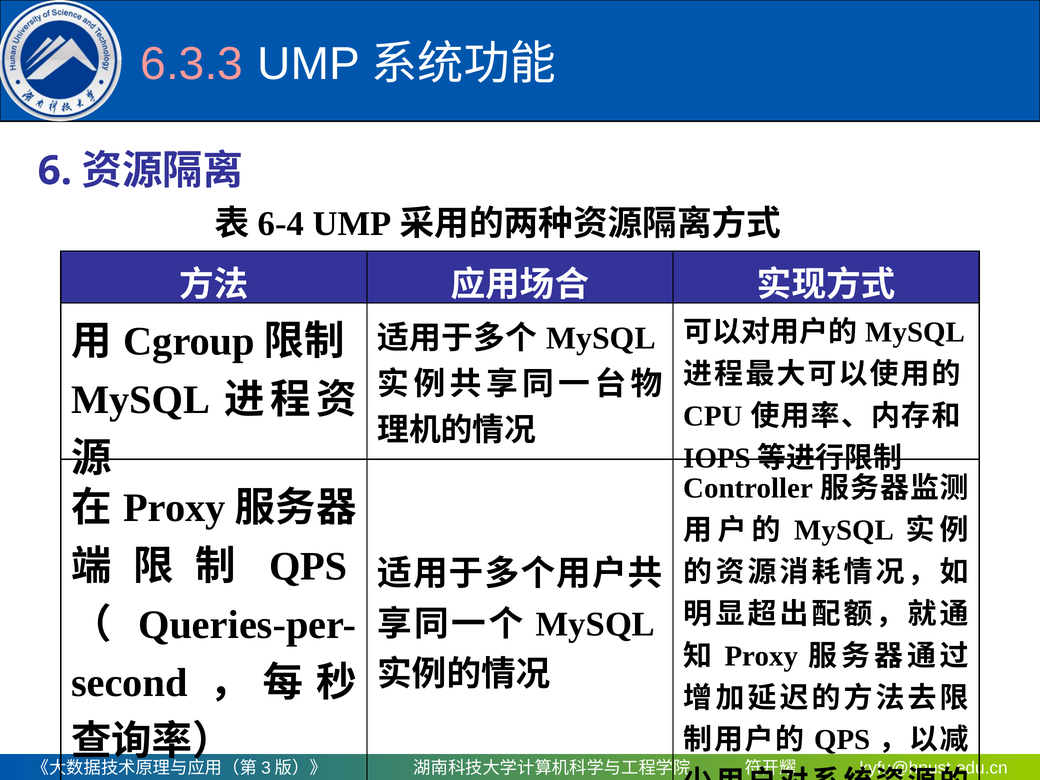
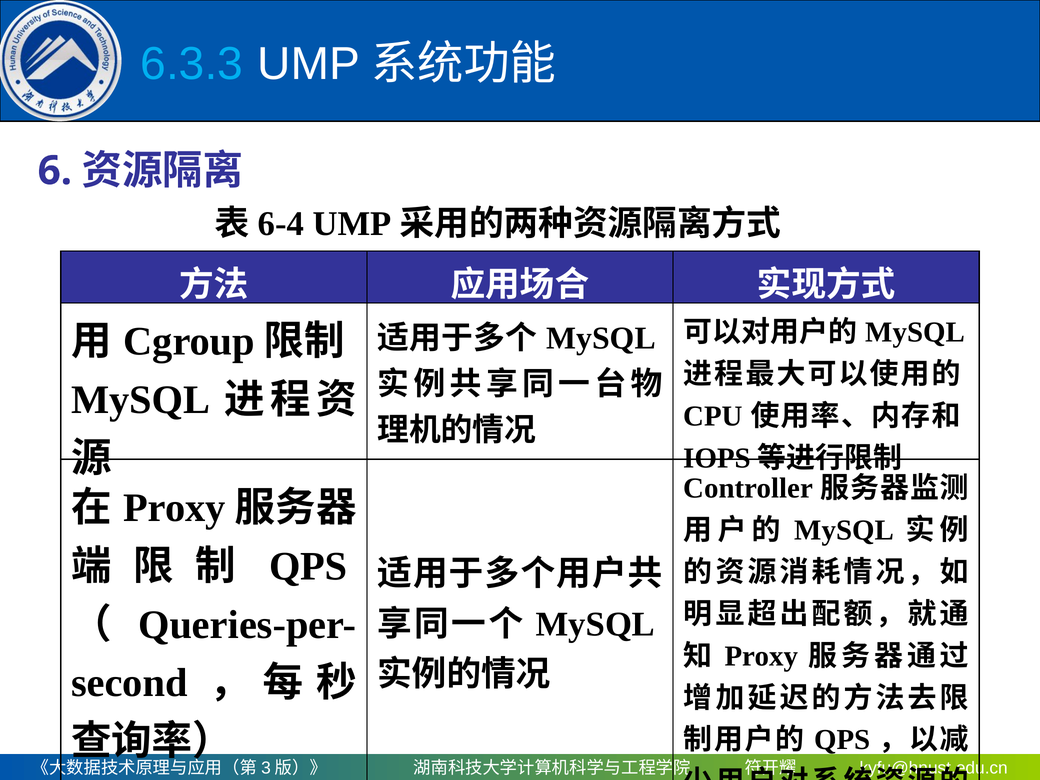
6.3.3 colour: pink -> light blue (192, 64)
